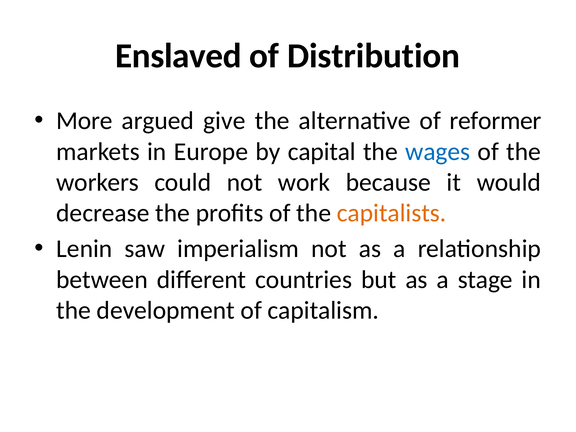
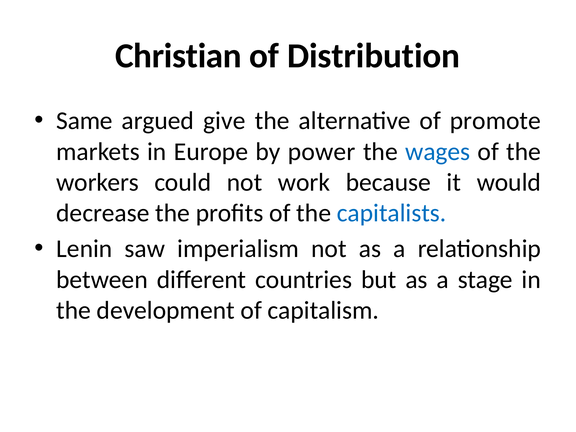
Enslaved: Enslaved -> Christian (178, 56)
More: More -> Same (84, 121)
reformer: reformer -> promote (495, 121)
capital: capital -> power (322, 152)
capitalists colour: orange -> blue (392, 213)
